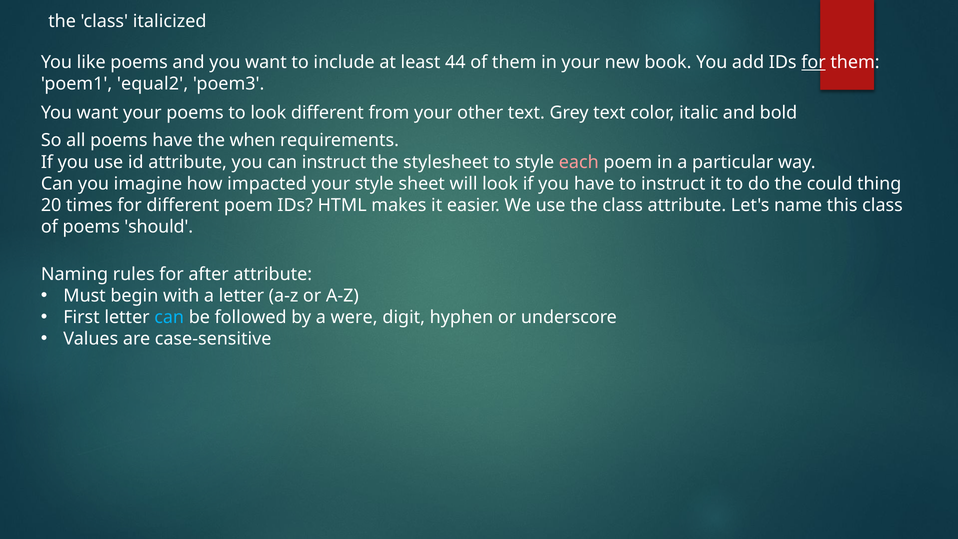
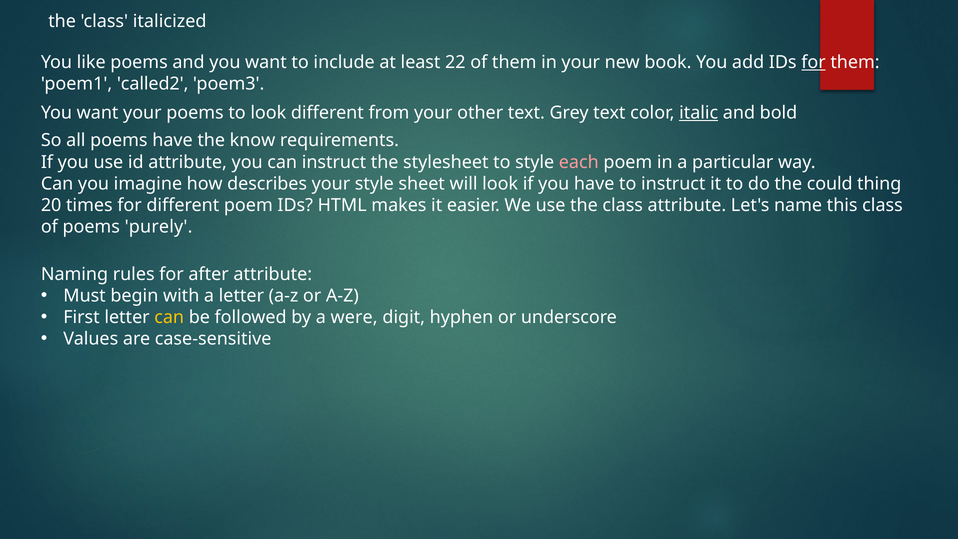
44: 44 -> 22 (455, 62)
equal2: equal2 -> called2 (153, 84)
italic underline: none -> present (699, 113)
when: when -> know (253, 141)
impacted: impacted -> describes (267, 184)
should: should -> purely (159, 227)
can colour: light blue -> yellow (169, 317)
